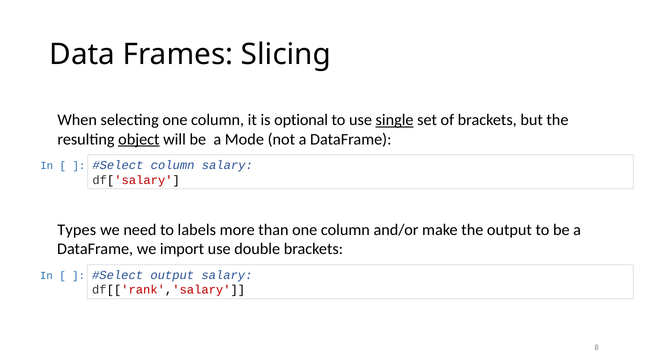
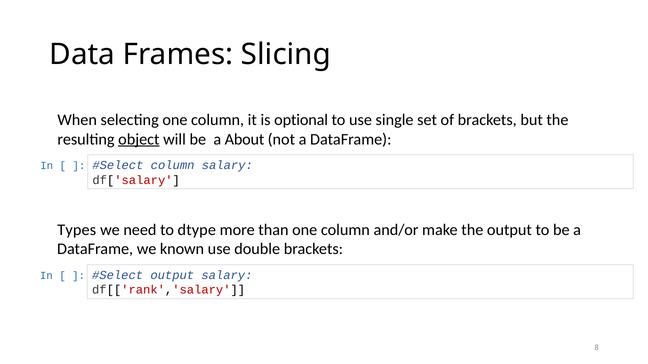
single underline: present -> none (395, 120)
Mode: Mode -> About (245, 139)
labels: labels -> dtype (197, 230)
import: import -> known (182, 249)
